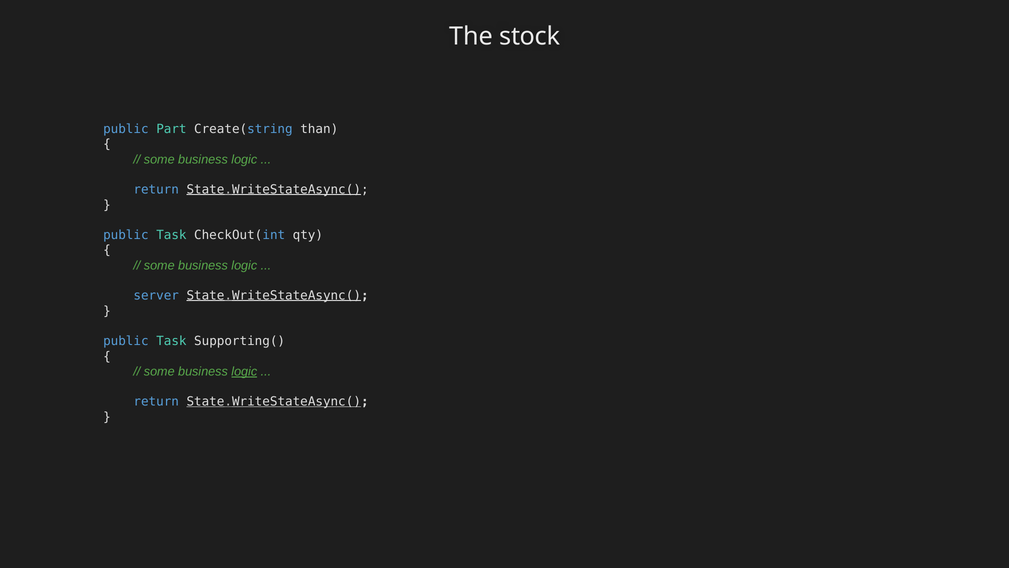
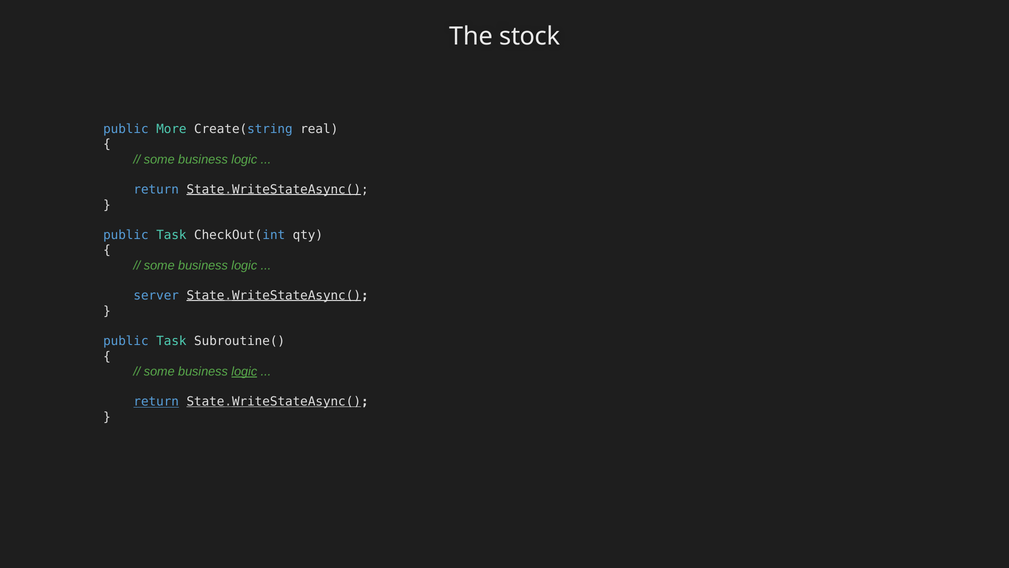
Part: Part -> More (171, 129)
than: than -> real (319, 129)
Supporting(: Supporting( -> Subroutine( (240, 341)
return underline: none -> present (156, 401)
